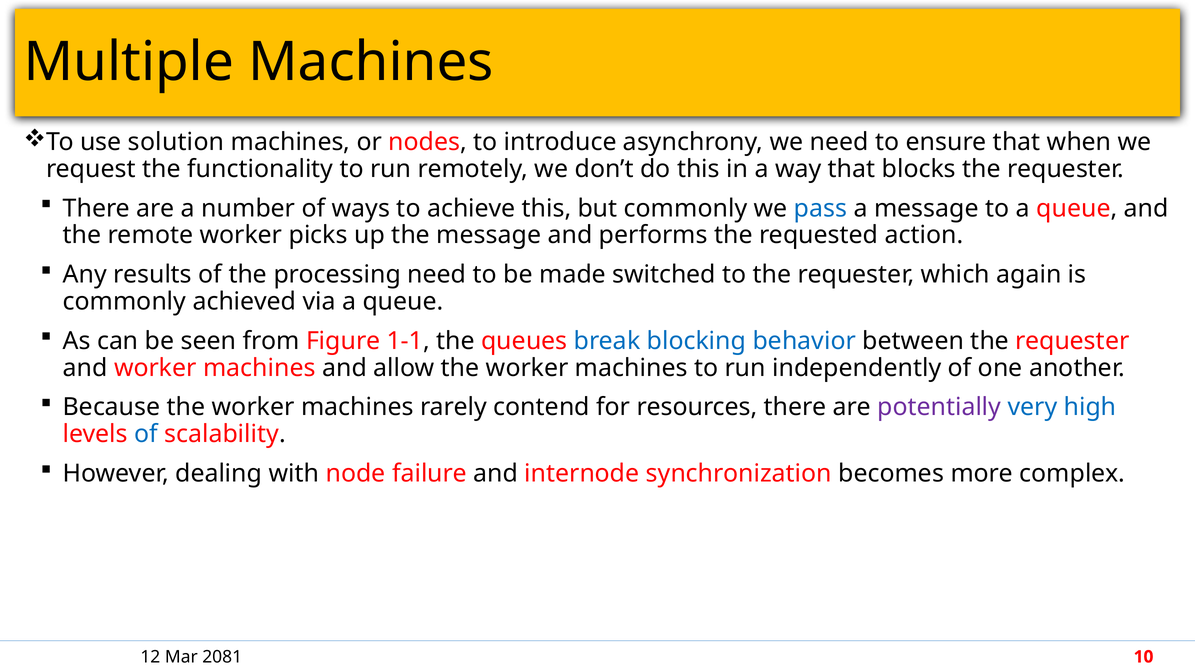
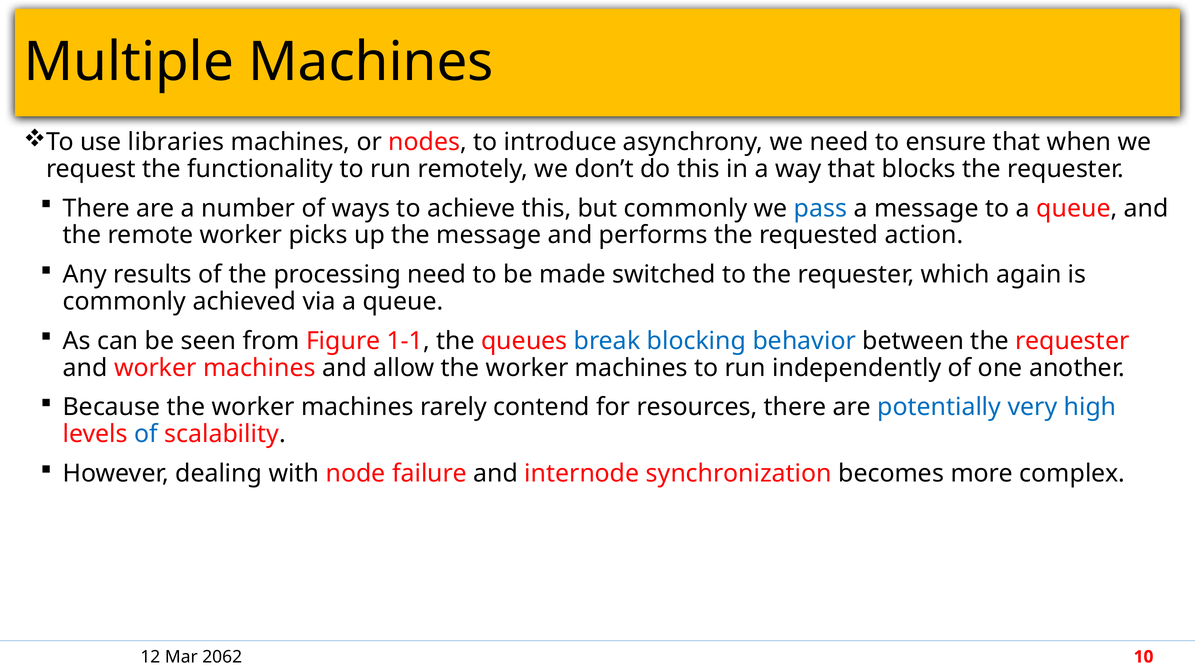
solution: solution -> libraries (176, 142)
potentially colour: purple -> blue (939, 407)
2081: 2081 -> 2062 (222, 657)
